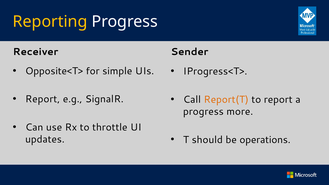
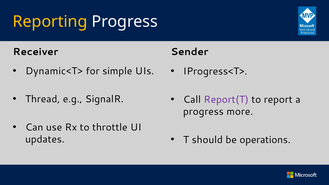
Opposite<T>: Opposite<T> -> Dynamic<T> (54, 71)
Report: Report -> Thread (43, 99)
Report(T colour: orange -> purple (226, 100)
